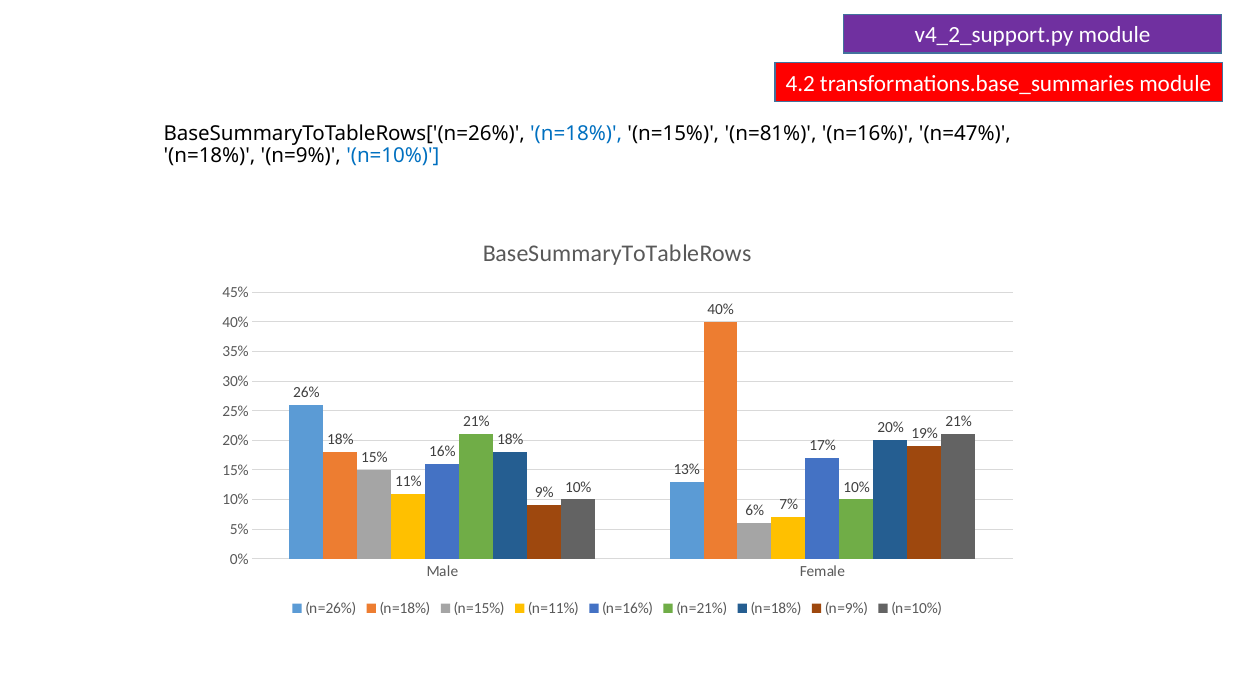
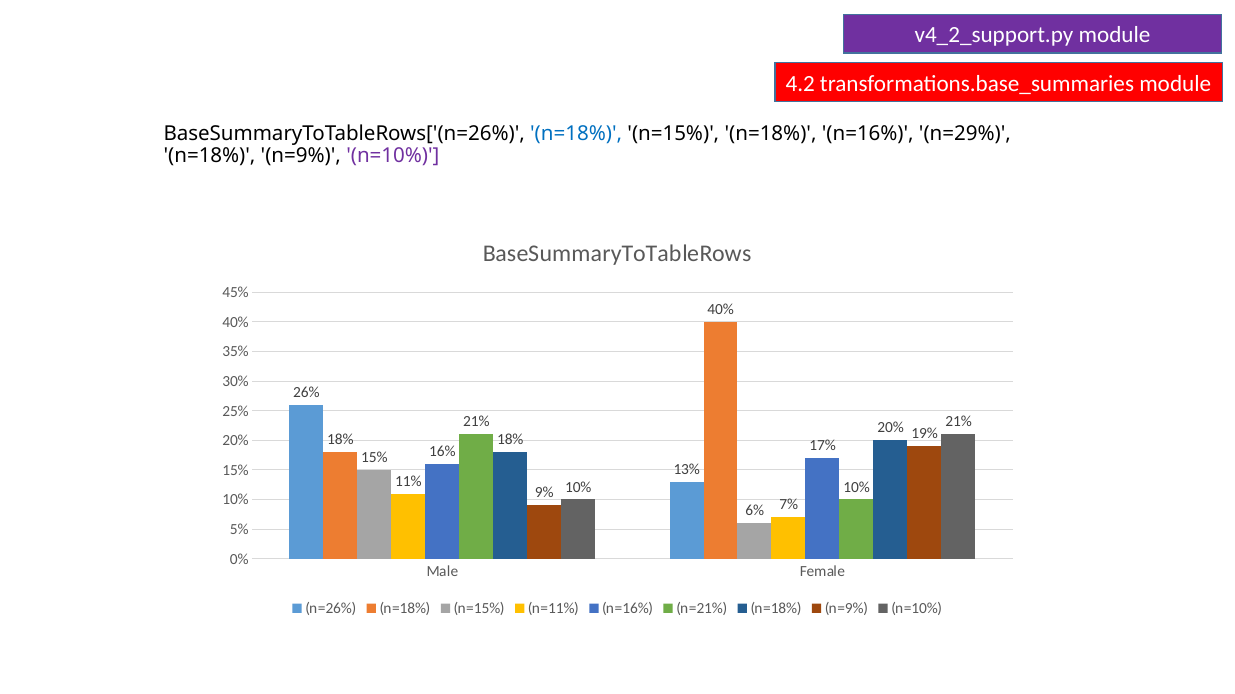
n=15% n=81%: n=81% -> n=18% (771, 134)
n=47%: n=47% -> n=29% (965, 134)
n=10% colour: blue -> purple (393, 156)
